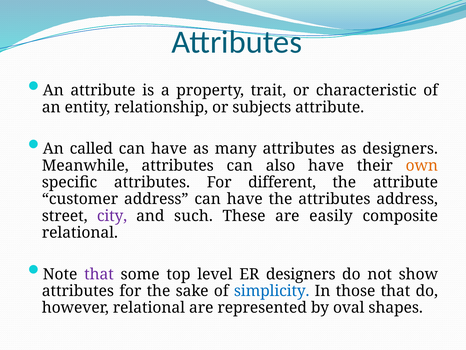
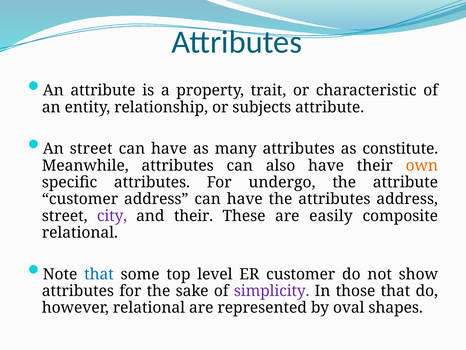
An called: called -> street (91, 149)
as designers: designers -> constitute (400, 149)
different: different -> undergo (282, 182)
and such: such -> their (194, 216)
that colour: purple -> blue (99, 274)
ER designers: designers -> customer (301, 274)
simplicity colour: blue -> purple (272, 291)
